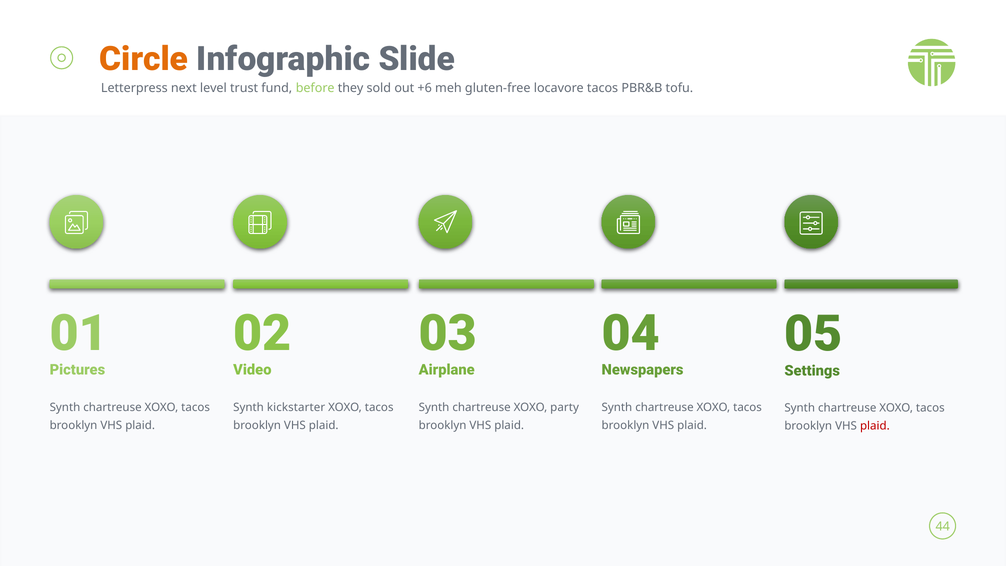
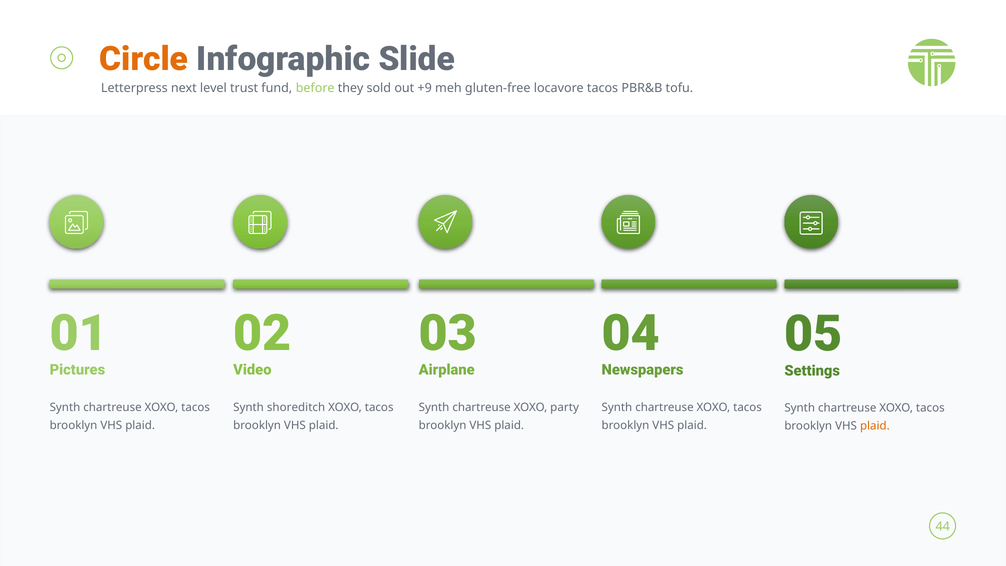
+6: +6 -> +9 (425, 88)
kickstarter: kickstarter -> shoreditch (296, 407)
plaid colour: red -> orange (875, 426)
